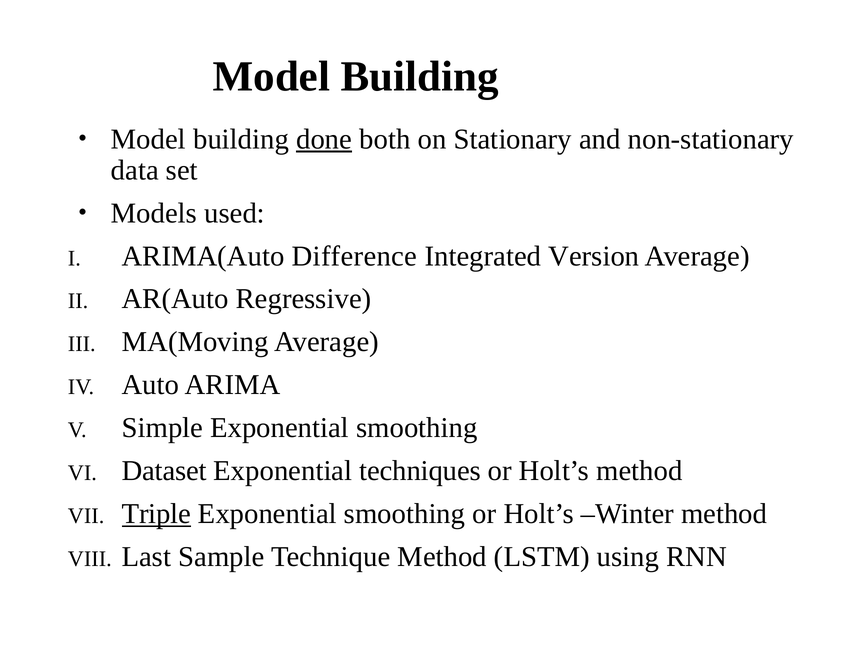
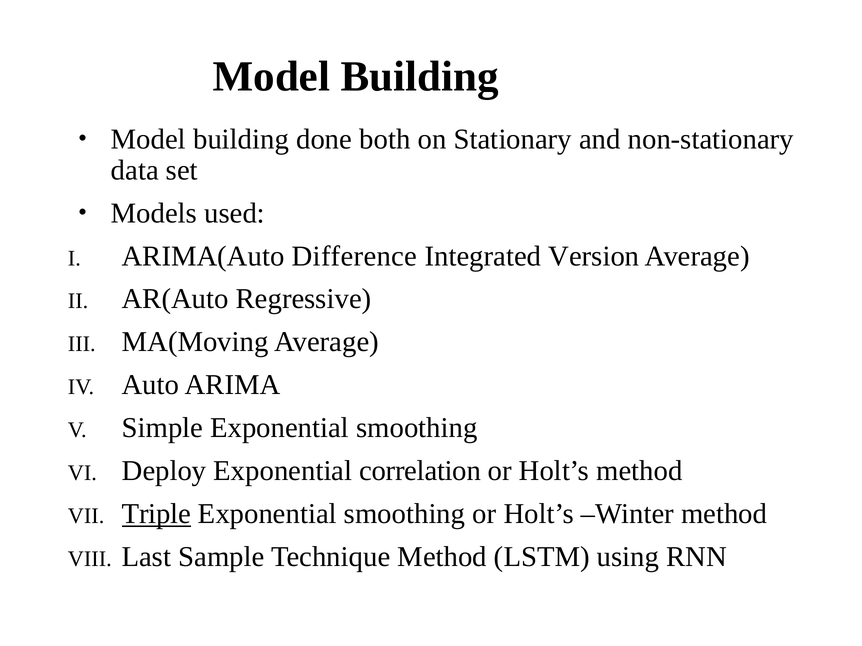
done underline: present -> none (324, 139)
Dataset: Dataset -> Deploy (164, 471)
techniques: techniques -> correlation (420, 471)
